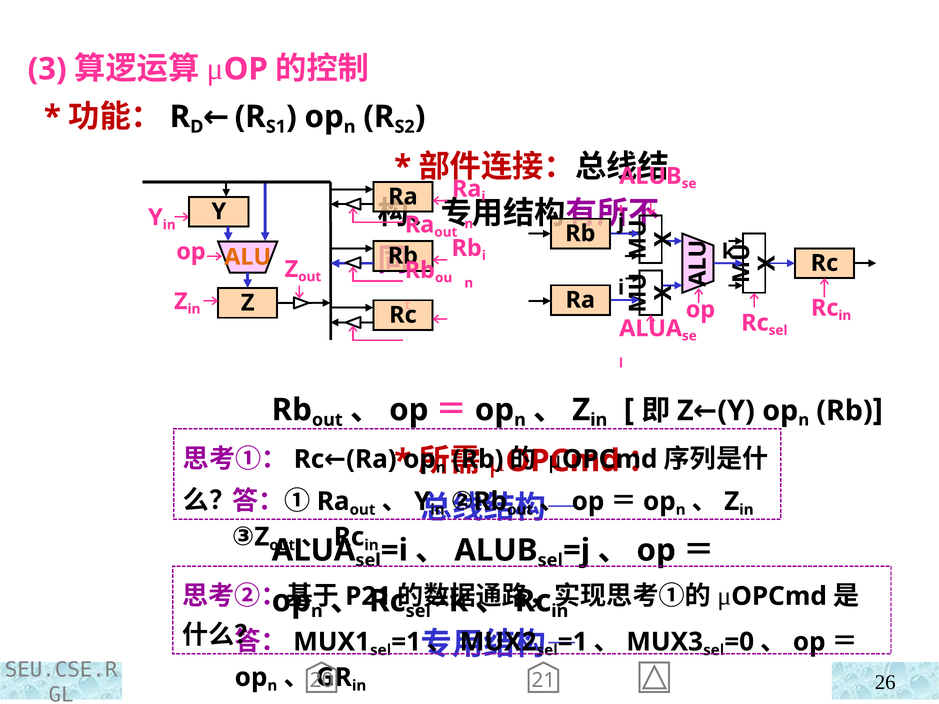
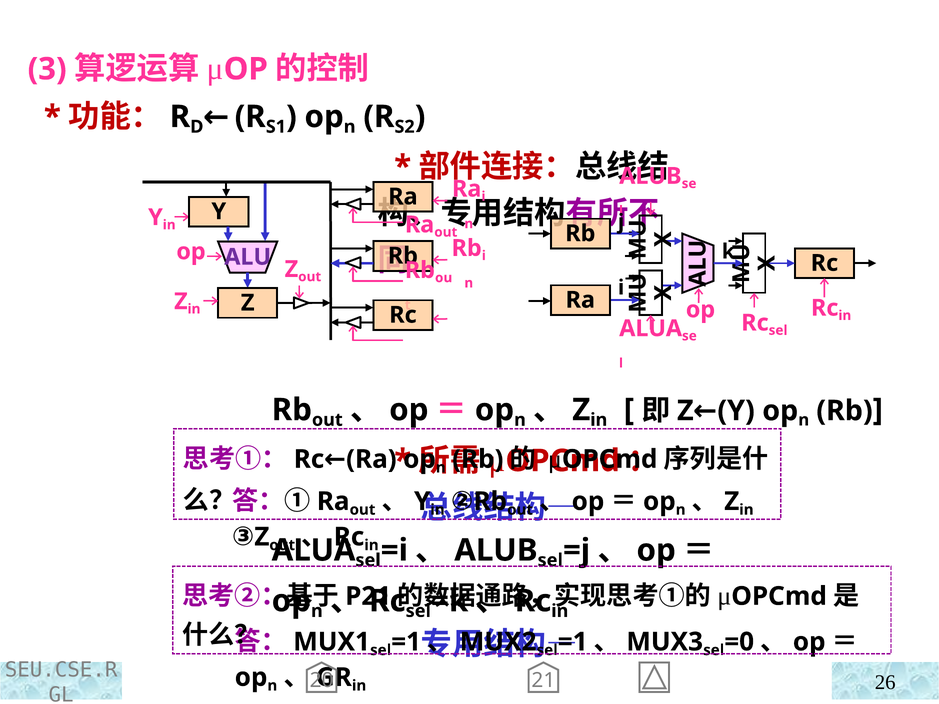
ALU colour: orange -> purple (248, 257)
